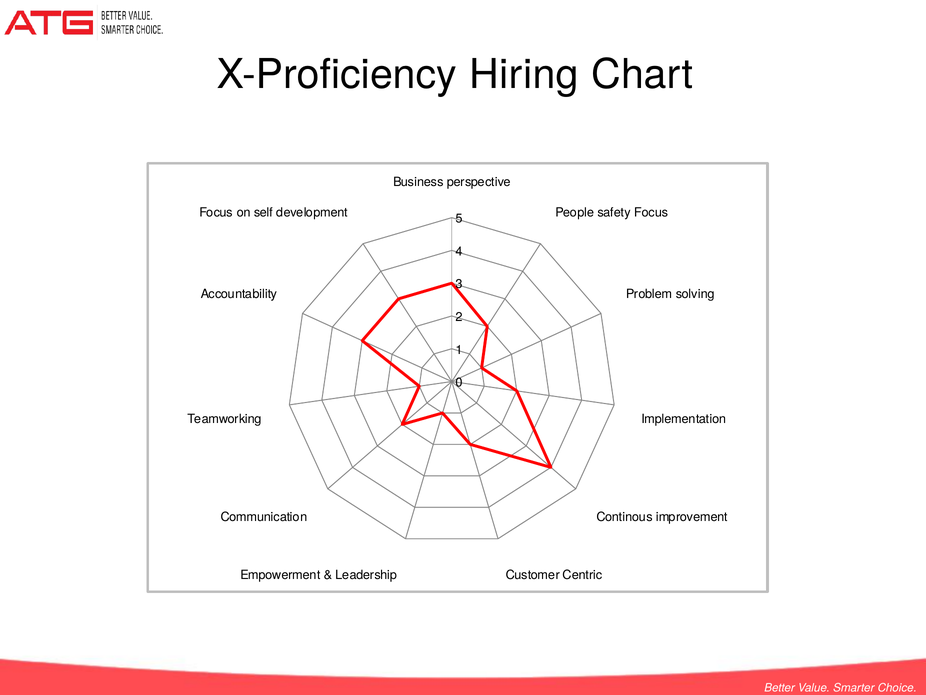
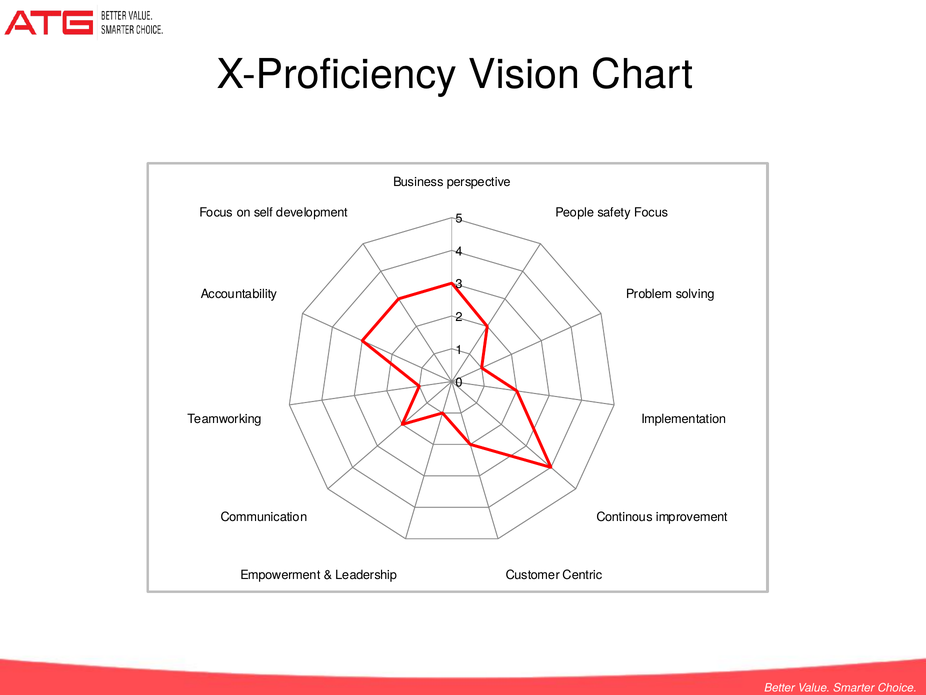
Hiring: Hiring -> Vision (524, 75)
